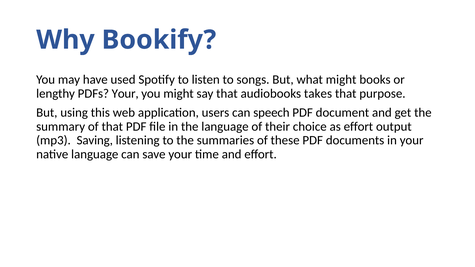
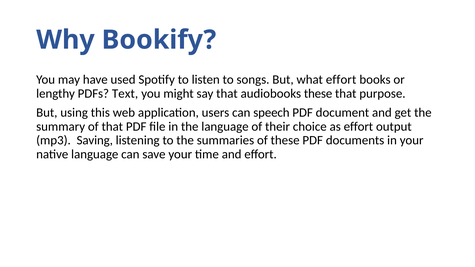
what might: might -> effort (341, 80)
PDFs Your: Your -> Text (125, 94)
audiobooks takes: takes -> these (318, 94)
